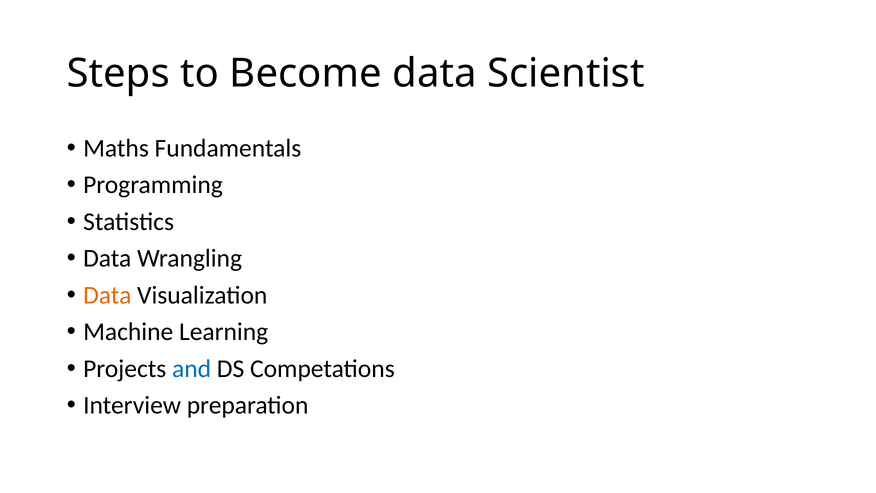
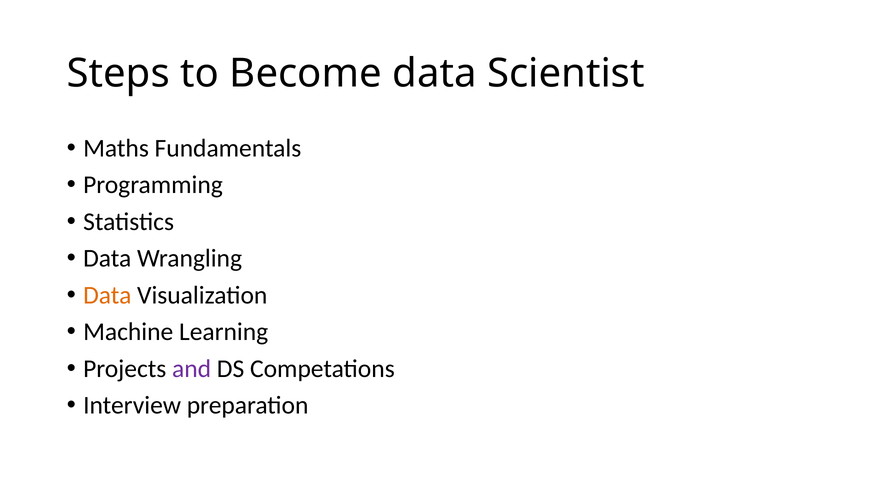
and colour: blue -> purple (192, 368)
